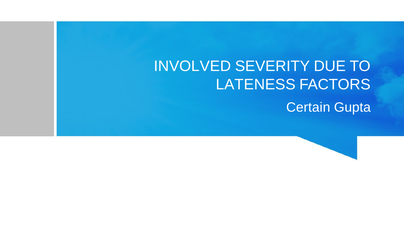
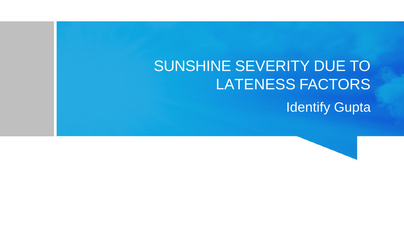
INVOLVED: INVOLVED -> SUNSHINE (192, 66)
Certain: Certain -> Identify (308, 108)
